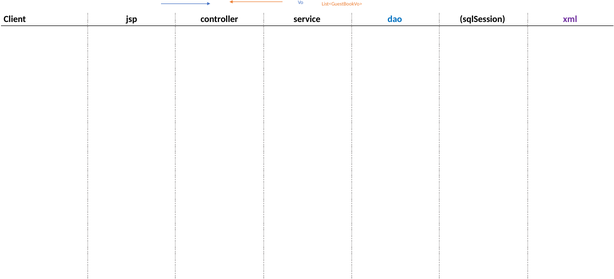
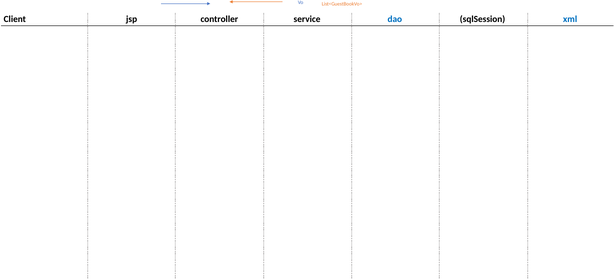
xml colour: purple -> blue (570, 19)
